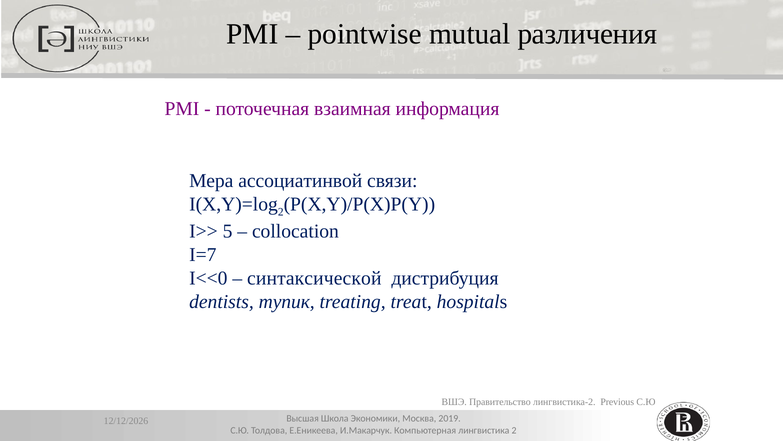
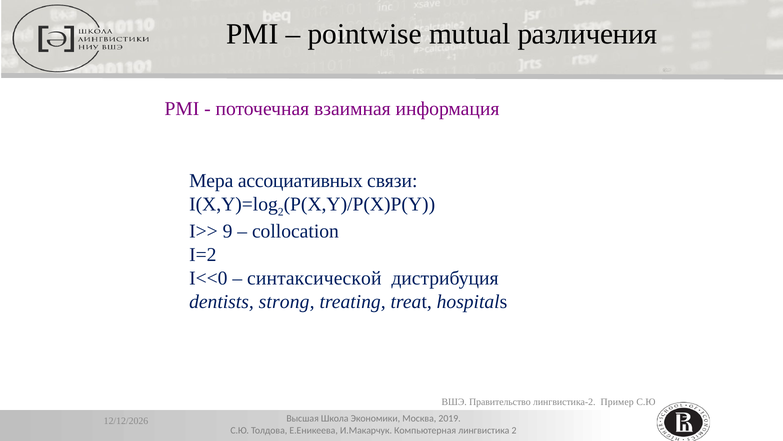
ассоциатинвой: ассоциатинвой -> ассоциативных (300, 181)
5: 5 -> 9 (228, 231)
I=7: I=7 -> I=2 (203, 254)
тупик: тупик -> strong (287, 301)
Previous: Previous -> Пример (617, 401)
